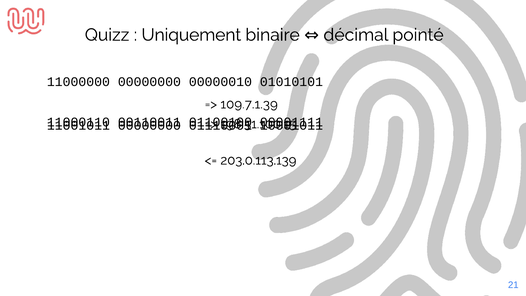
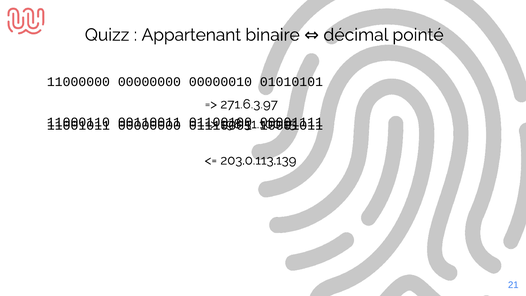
Uniquement: Uniquement -> Appartenant (191, 35)
109.7.1.39: 109.7.1.39 -> 271.6.3.97 (249, 104)
